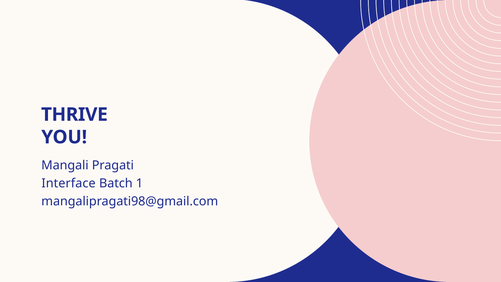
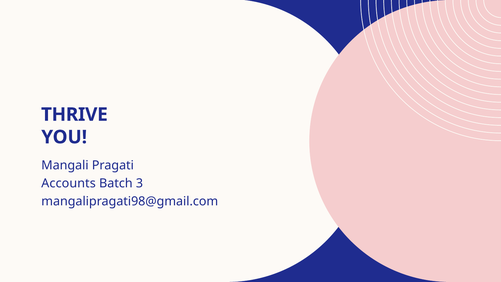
Interface: Interface -> Accounts (69, 183)
1: 1 -> 3 (139, 183)
